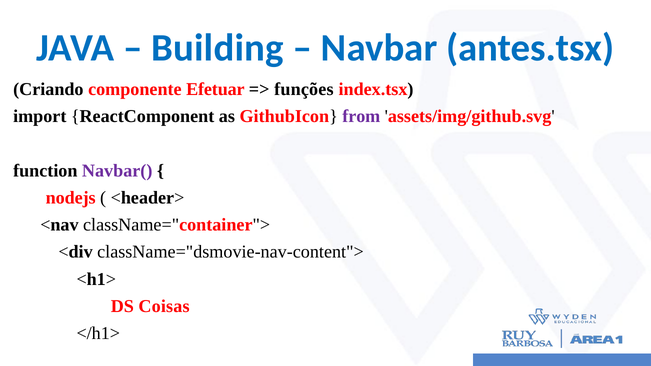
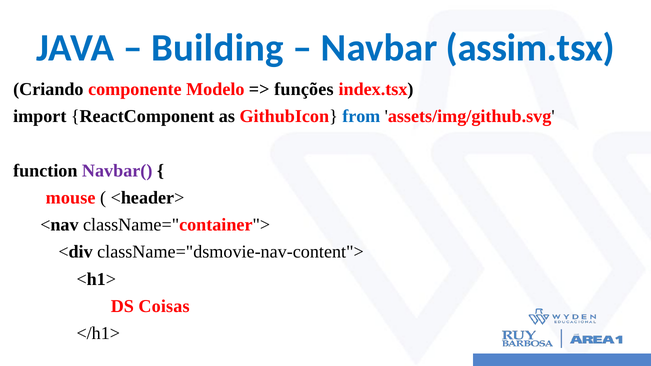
antes.tsx: antes.tsx -> assim.tsx (530, 48)
Efetuar: Efetuar -> Modelo (215, 89)
from colour: purple -> blue (361, 116)
nodejs: nodejs -> mouse (71, 198)
